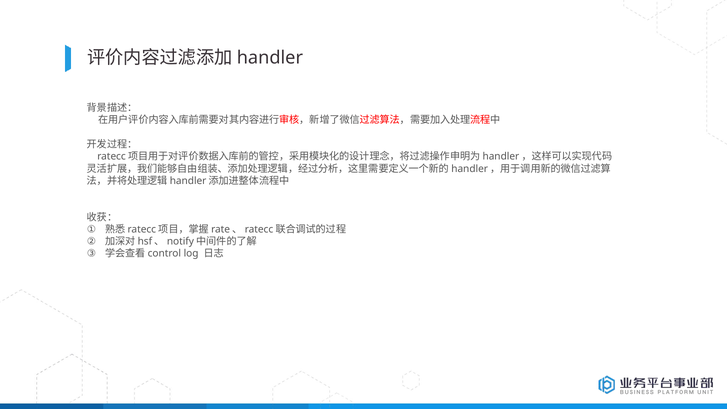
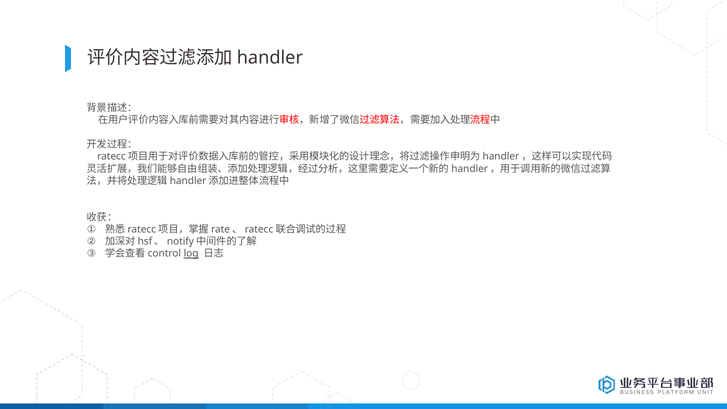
log underline: none -> present (191, 254)
